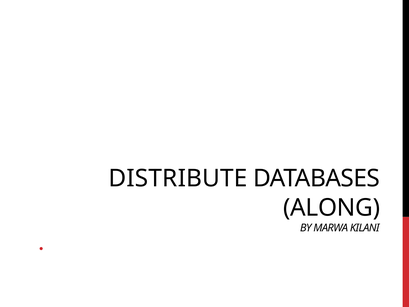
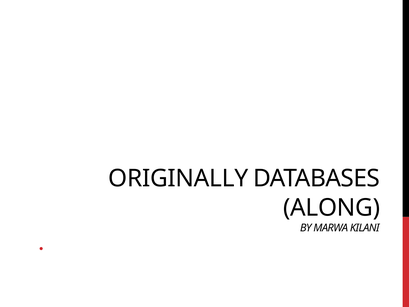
DISTRIBUTE: DISTRIBUTE -> ORIGINALLY (178, 178)
